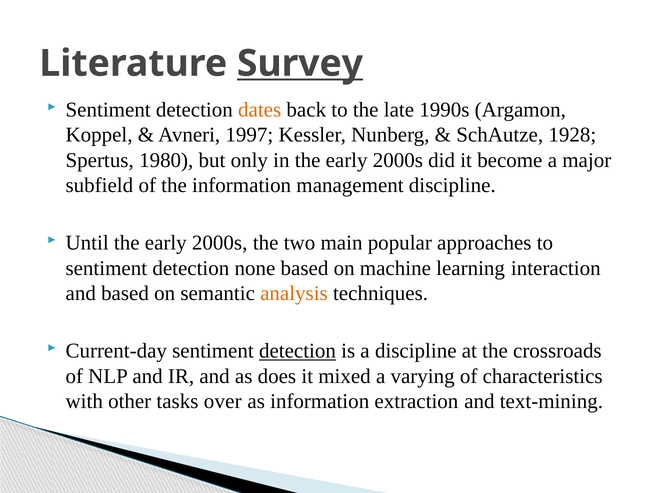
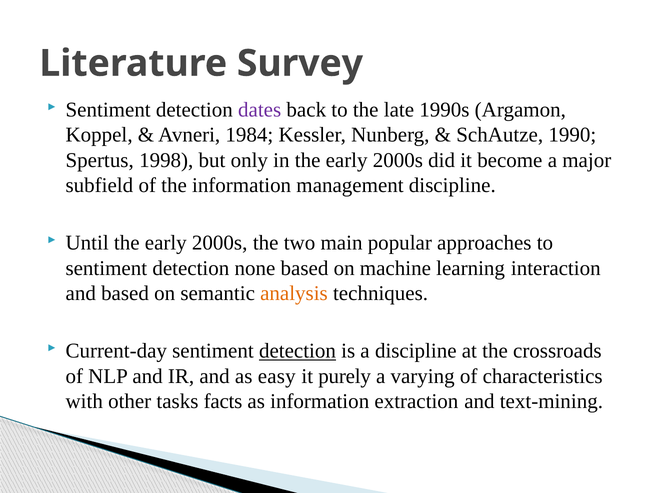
Survey underline: present -> none (300, 63)
dates colour: orange -> purple (260, 110)
1997: 1997 -> 1984 (249, 135)
1928: 1928 -> 1990 (572, 135)
1980: 1980 -> 1998 (166, 160)
does: does -> easy (277, 376)
mixed: mixed -> purely (345, 376)
over: over -> facts (223, 401)
